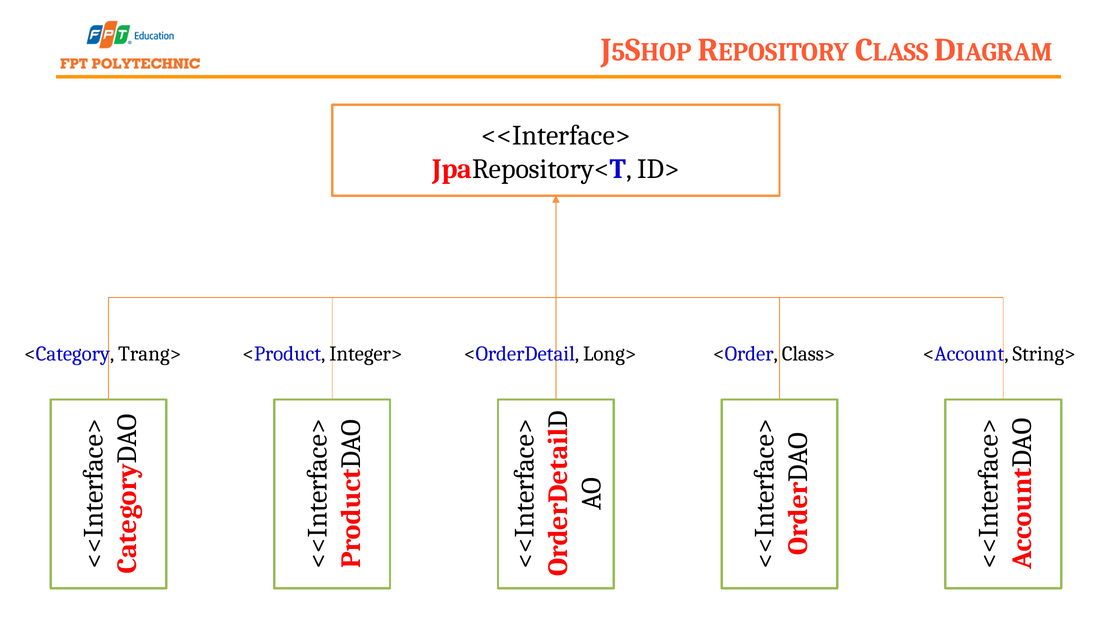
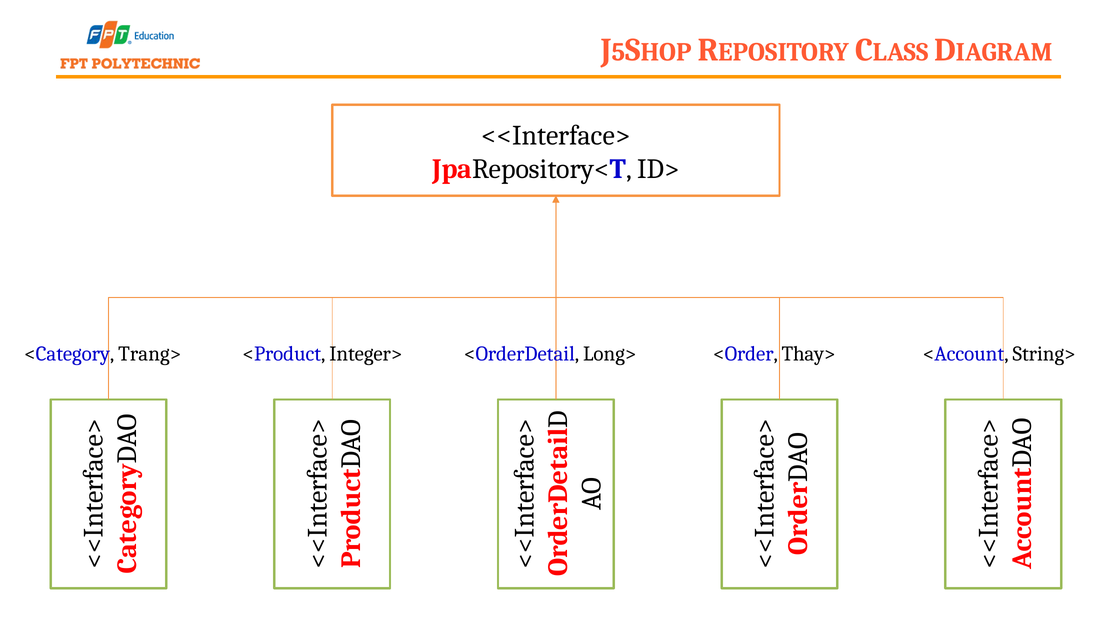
Class>: Class> -> Thay> (809, 353)
